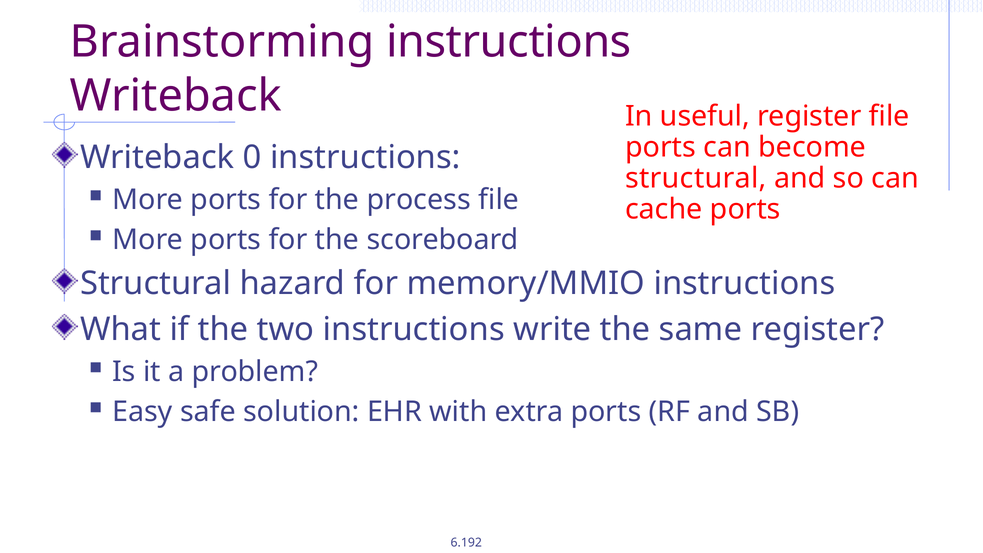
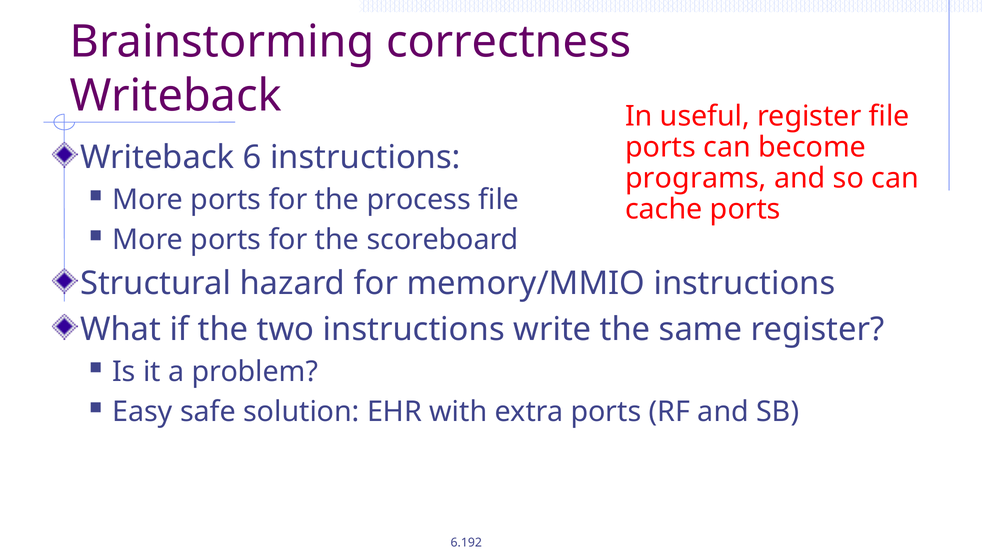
Brainstorming instructions: instructions -> correctness (509, 42)
0: 0 -> 6 (252, 157)
structural: structural -> programs (696, 178)
